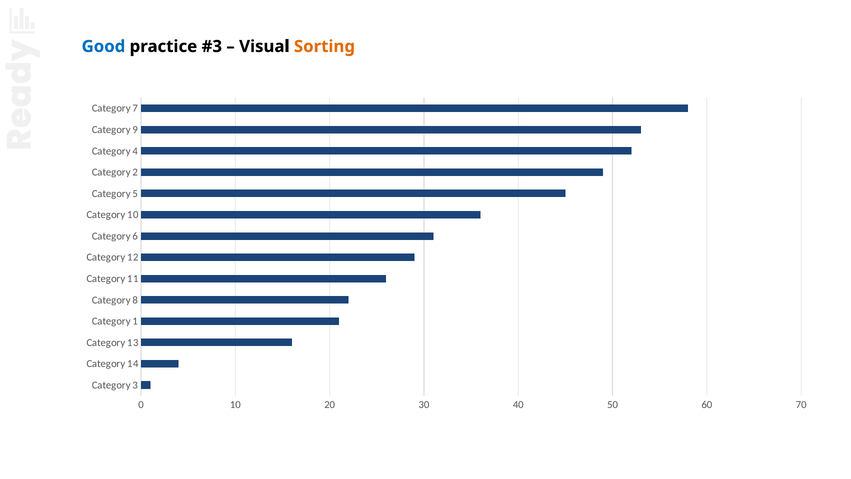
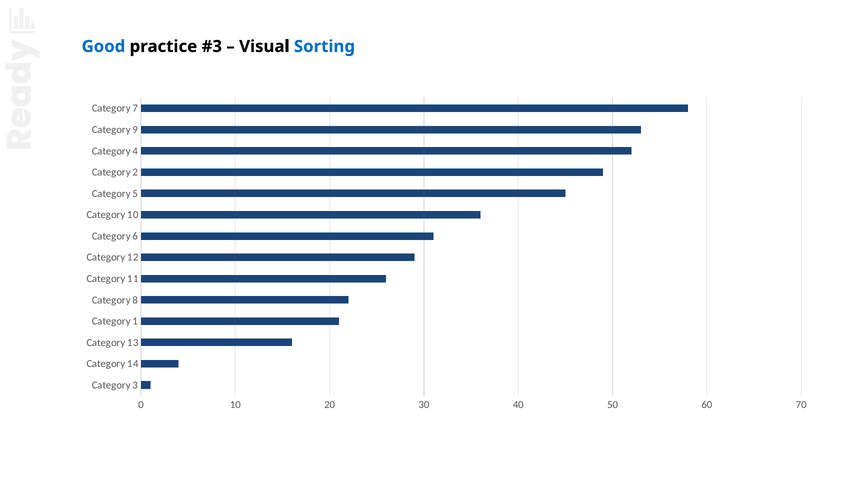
Sorting colour: orange -> blue (324, 46)
